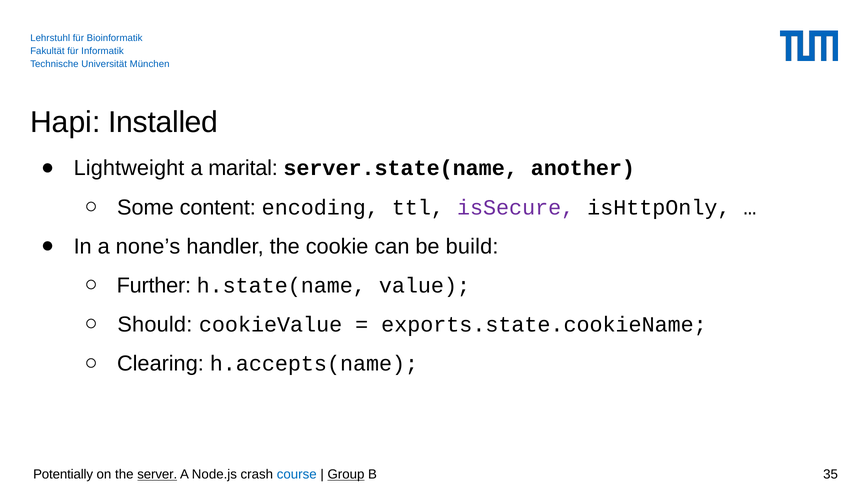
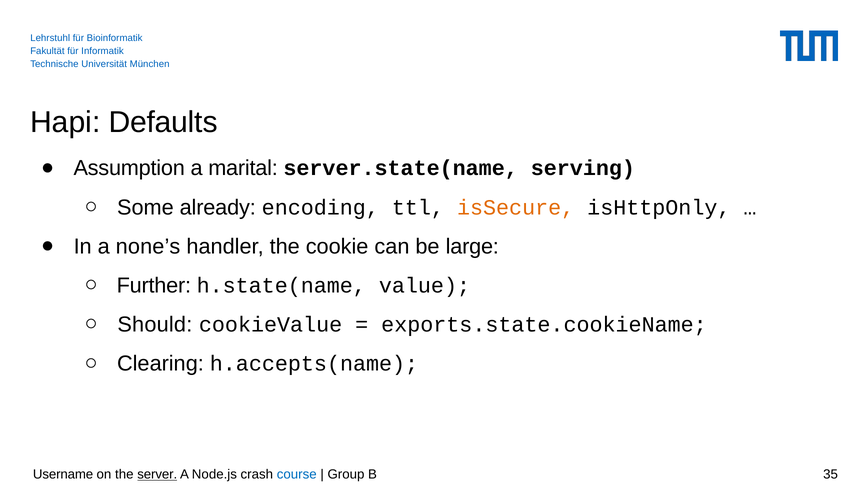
Installed: Installed -> Defaults (163, 123)
Lightweight: Lightweight -> Assumption (129, 168)
another: another -> serving (583, 168)
content: content -> already (218, 207)
isSecure colour: purple -> orange (516, 207)
build: build -> large (472, 247)
Potentially: Potentially -> Username (63, 475)
Group underline: present -> none (346, 475)
